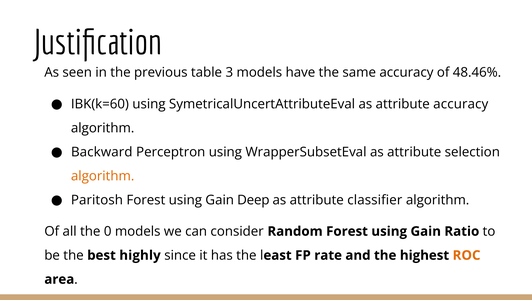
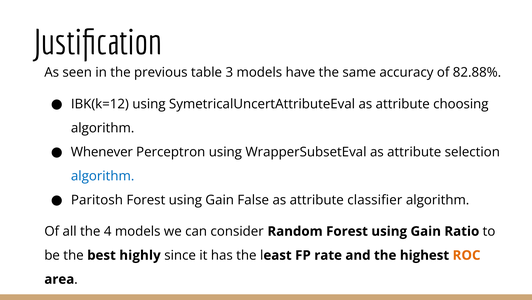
48.46%: 48.46% -> 82.88% (477, 72)
IBK(k=60: IBK(k=60 -> IBK(k=12 (100, 104)
attribute accuracy: accuracy -> choosing (461, 104)
Backward: Backward -> Whenever (102, 152)
algorithm colour: orange -> blue (103, 176)
Deep: Deep -> False (253, 199)
0: 0 -> 4 (108, 231)
